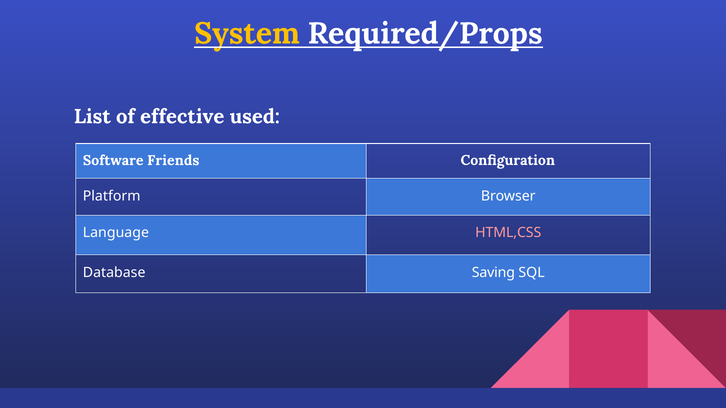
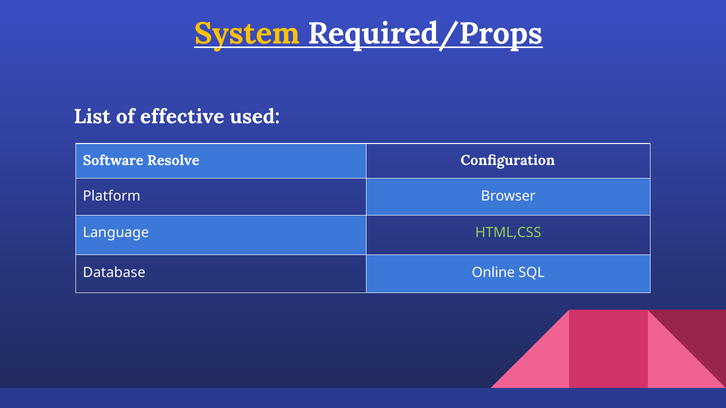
Friends: Friends -> Resolve (173, 161)
HTML,CSS colour: pink -> light green (508, 233)
Saving: Saving -> Online (493, 273)
